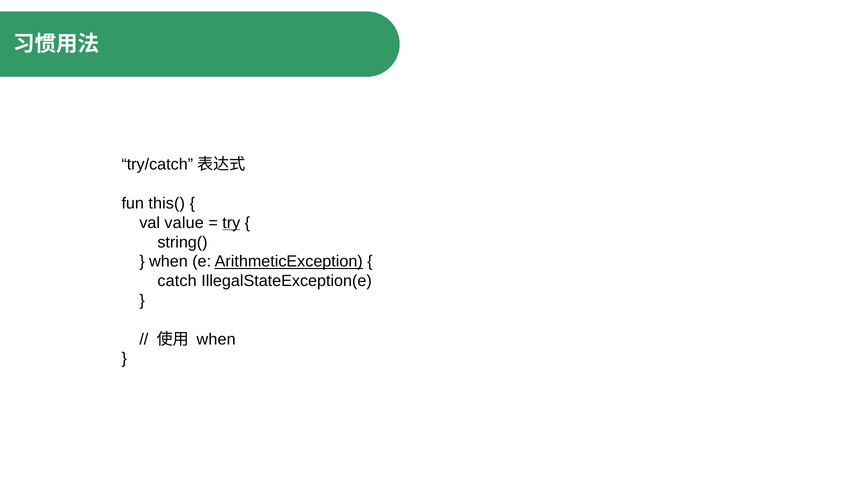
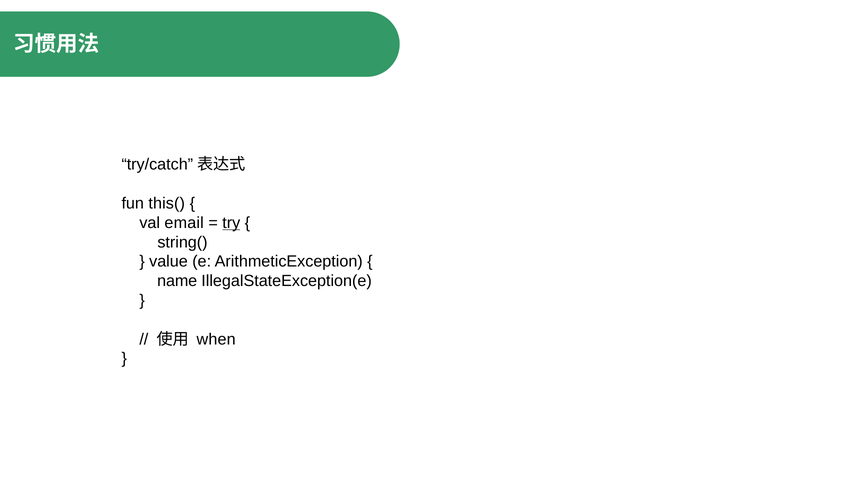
value: value -> email (184, 223)
when: when -> value (168, 262)
ArithmeticException underline: present -> none (289, 262)
catch: catch -> name (177, 281)
